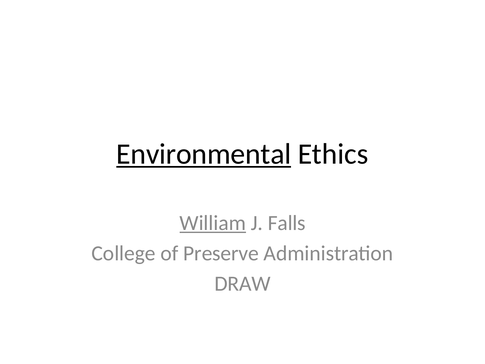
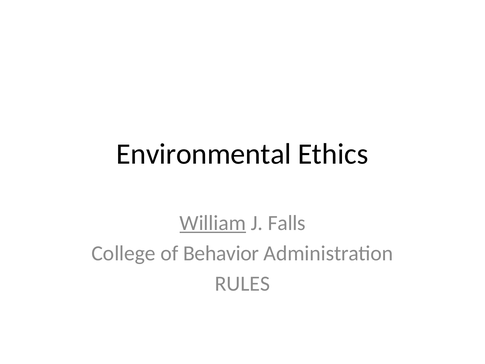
Environmental underline: present -> none (204, 154)
Preserve: Preserve -> Behavior (221, 253)
DRAW: DRAW -> RULES (242, 283)
